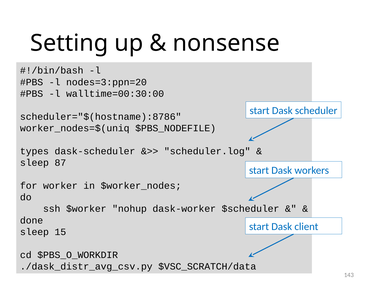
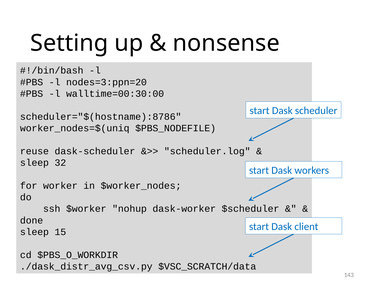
types: types -> reuse (34, 151)
87: 87 -> 32 (60, 163)
